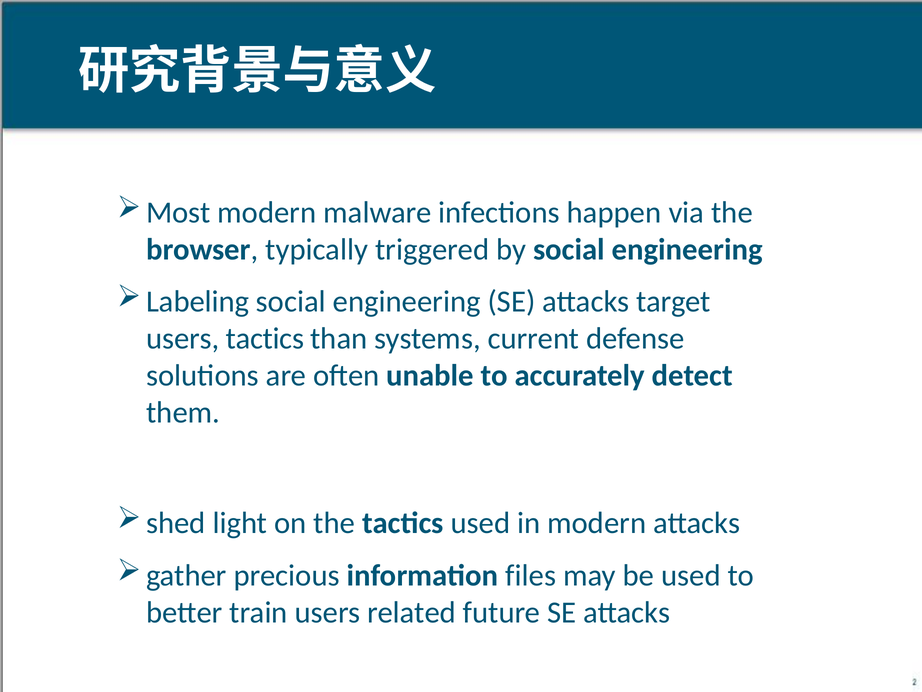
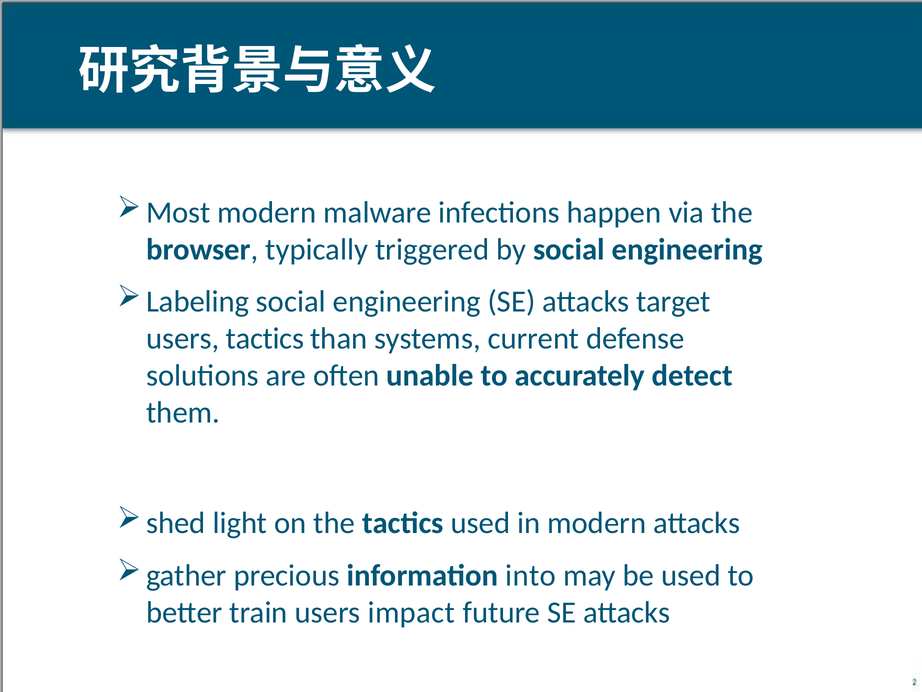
files: files -> into (531, 575)
related: related -> impact (411, 612)
